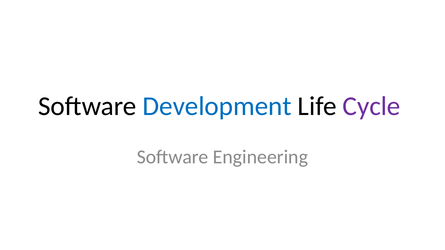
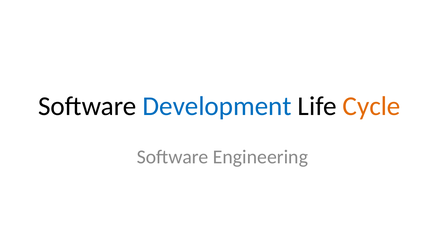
Cycle colour: purple -> orange (372, 106)
